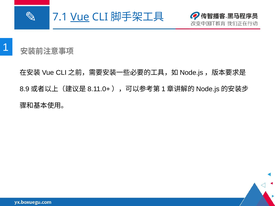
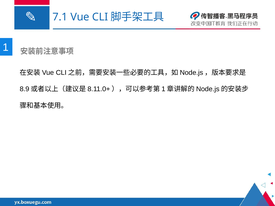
Vue underline: present -> none (80, 17)
